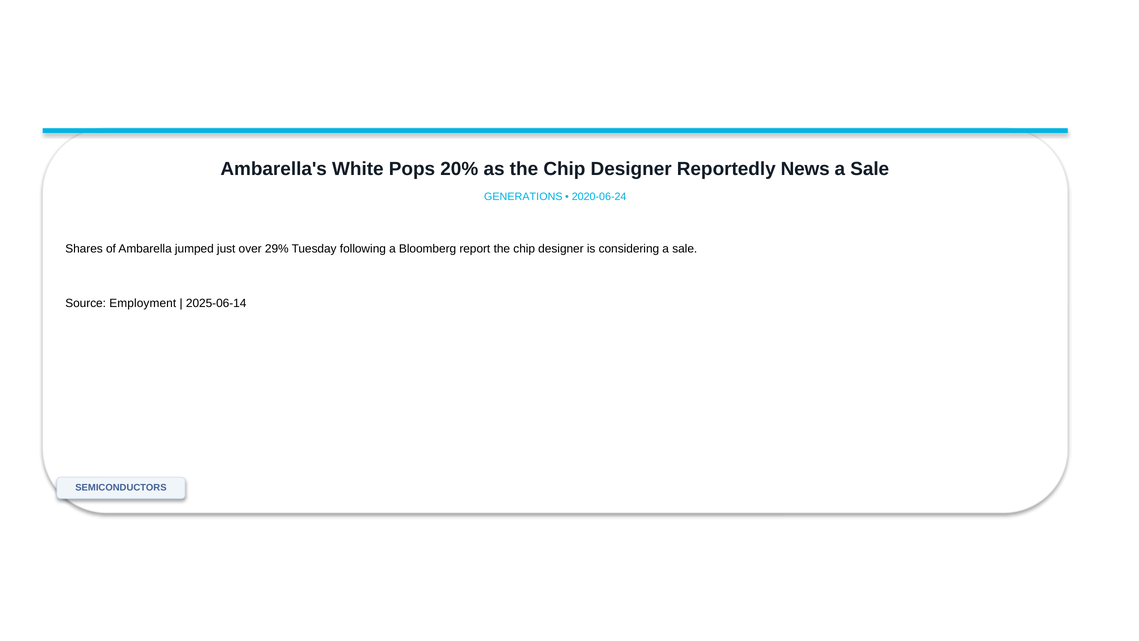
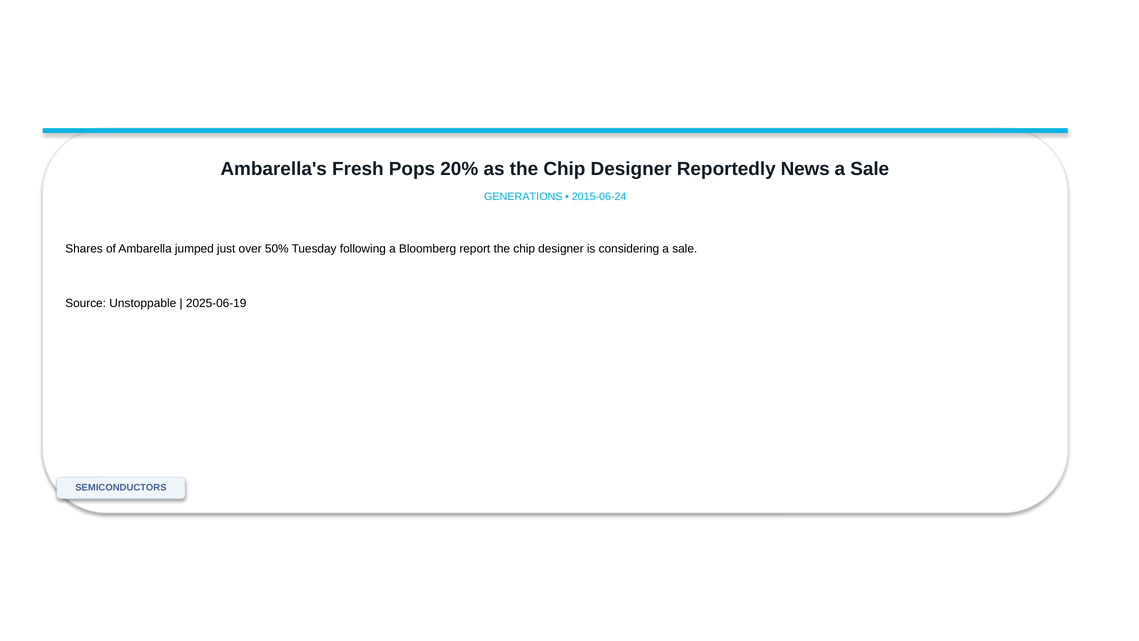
White: White -> Fresh (358, 169)
2020-06-24: 2020-06-24 -> 2015-06-24 (599, 196)
29%: 29% -> 50% (277, 249)
Employment: Employment -> Unstoppable (143, 303)
2025-06-14: 2025-06-14 -> 2025-06-19 (216, 303)
